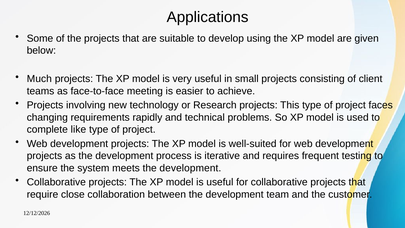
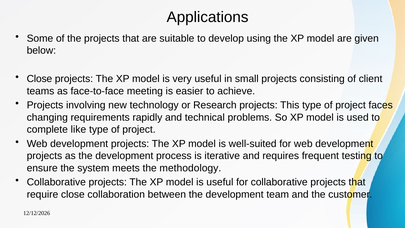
Much: Much -> Close (39, 79)
meets the development: development -> methodology (190, 168)
